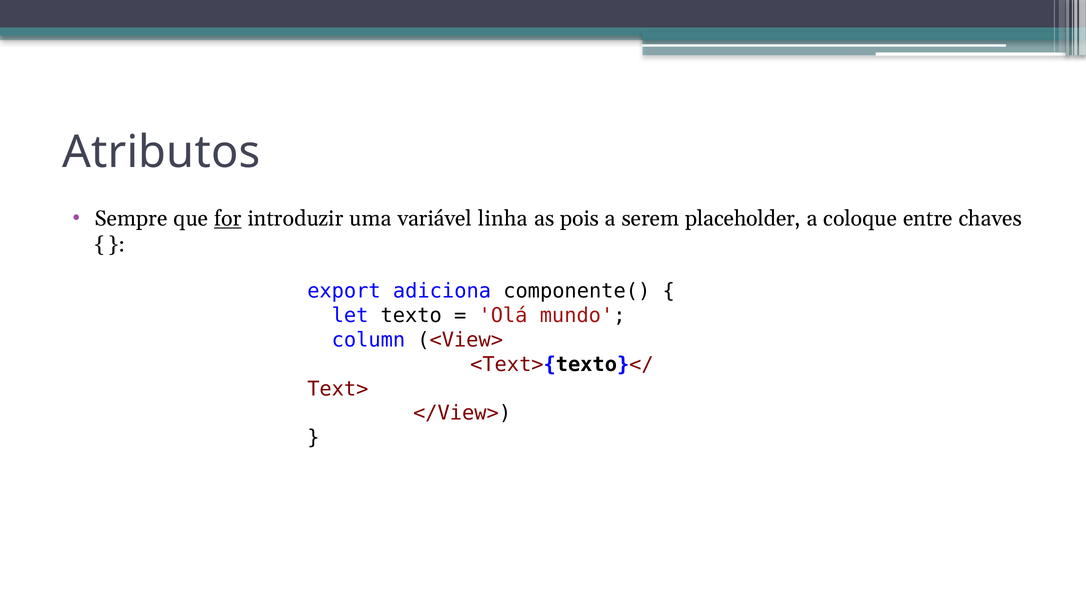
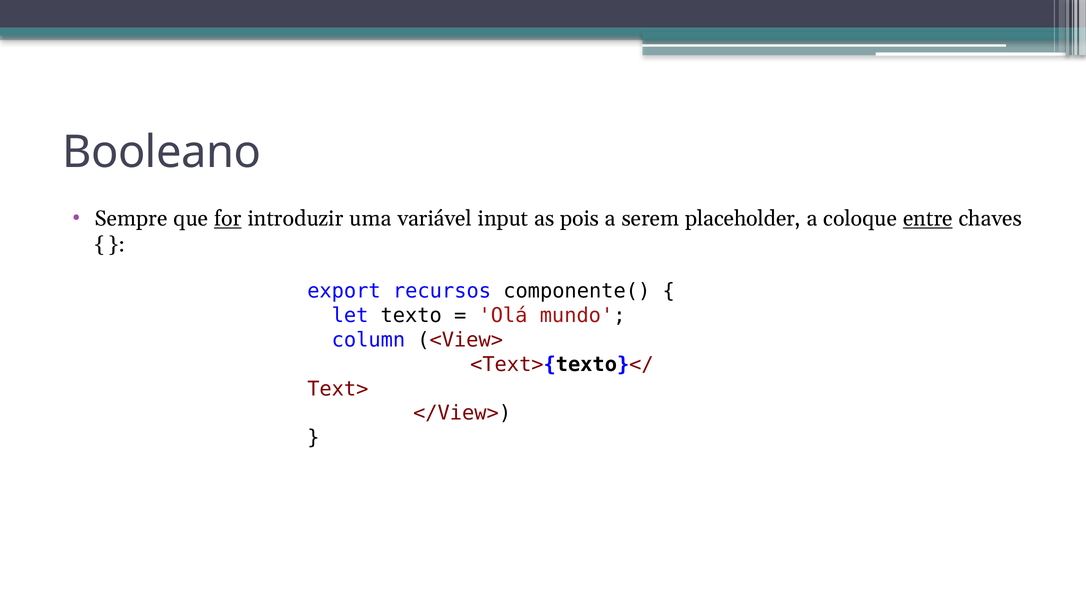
Atributos: Atributos -> Booleano (162, 152)
linha: linha -> input (503, 219)
entre underline: none -> present (928, 219)
adiciona: adiciona -> recursos (442, 291)
